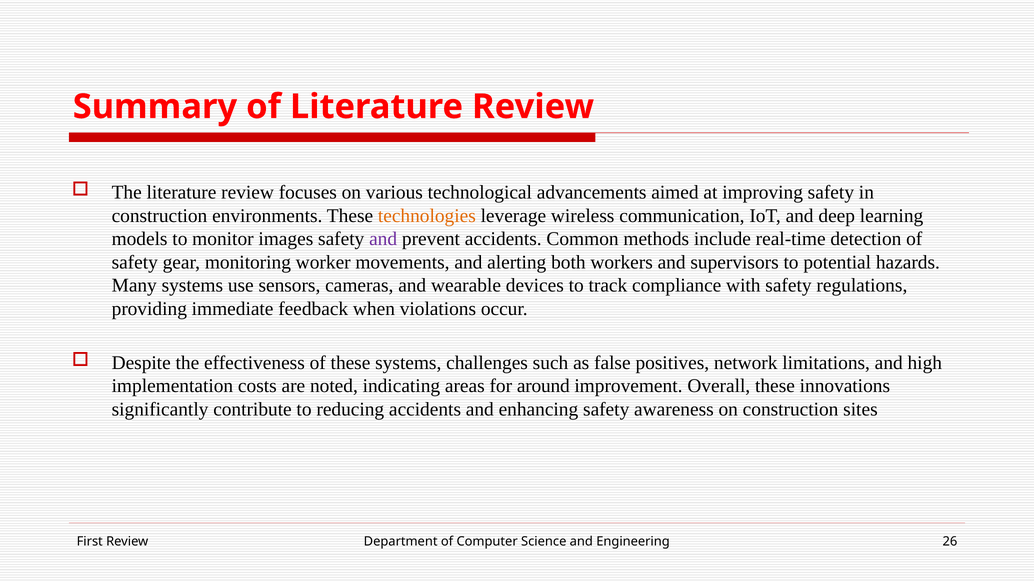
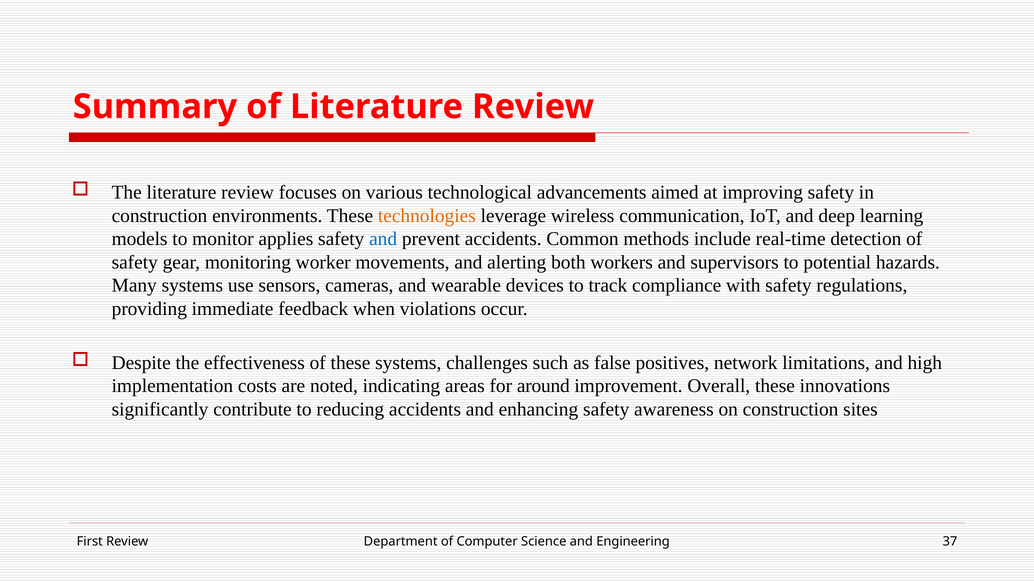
images: images -> applies (286, 239)
and colour: purple -> blue (383, 239)
26: 26 -> 37 (950, 542)
